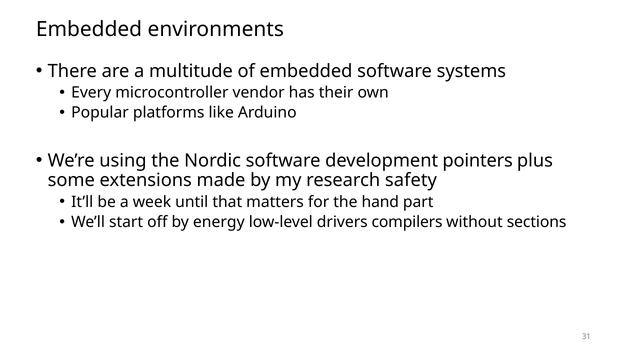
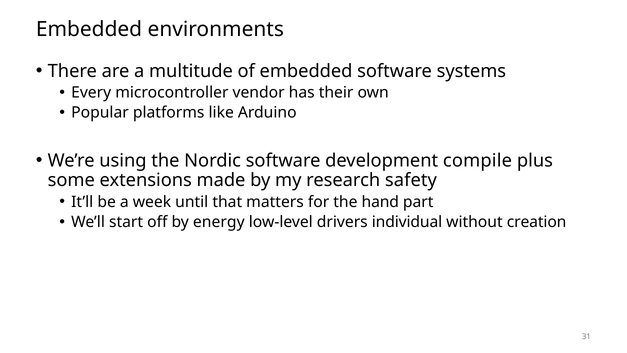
pointers: pointers -> compile (477, 160)
compilers: compilers -> individual (407, 222)
sections: sections -> creation (537, 222)
